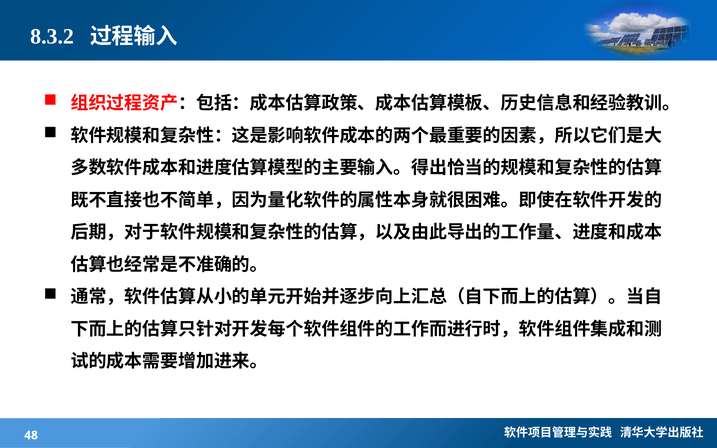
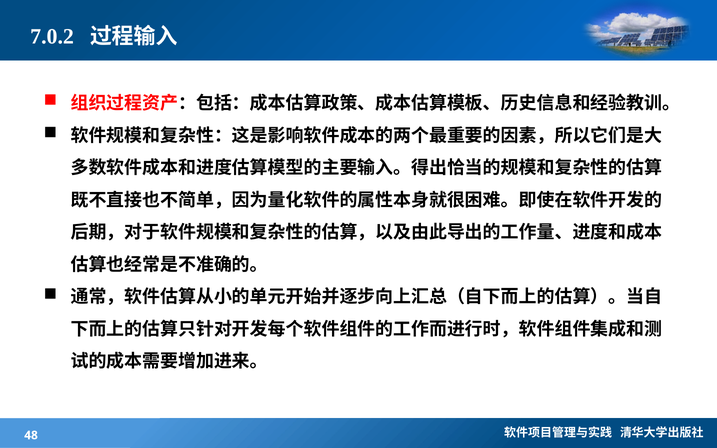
8.3.2: 8.3.2 -> 7.0.2 (52, 36)
